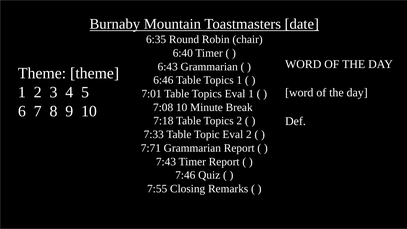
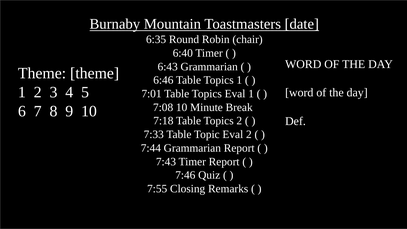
7:71: 7:71 -> 7:44 (151, 148)
